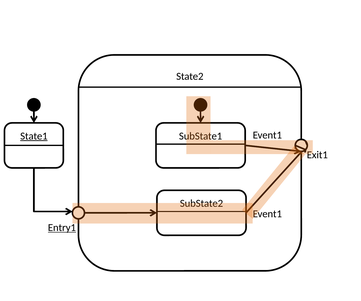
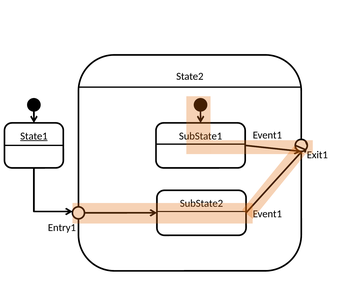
Entry1 underline: present -> none (62, 227)
